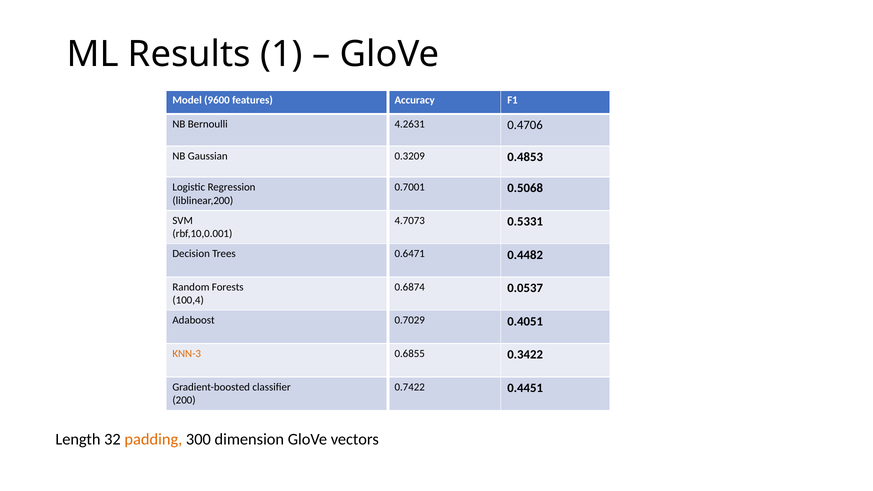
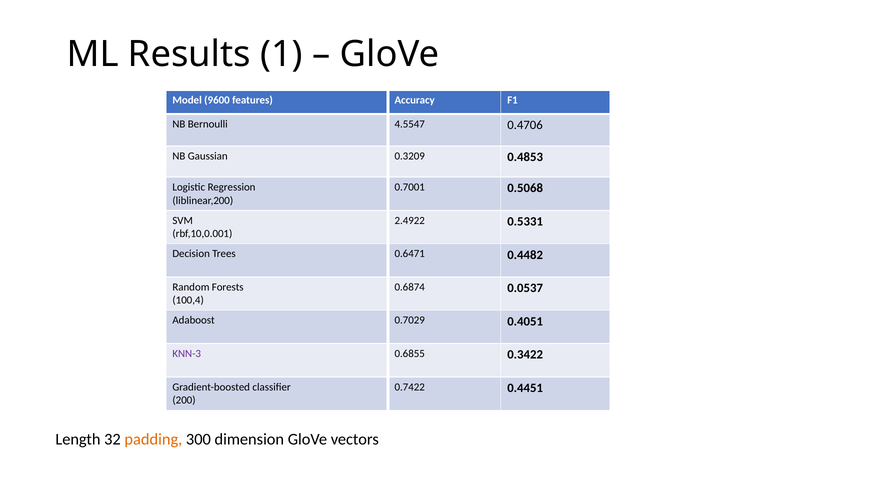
4.2631: 4.2631 -> 4.5547 (410, 124)
4.7073: 4.7073 -> 2.4922 (410, 220)
KNN-3 colour: orange -> purple (187, 354)
